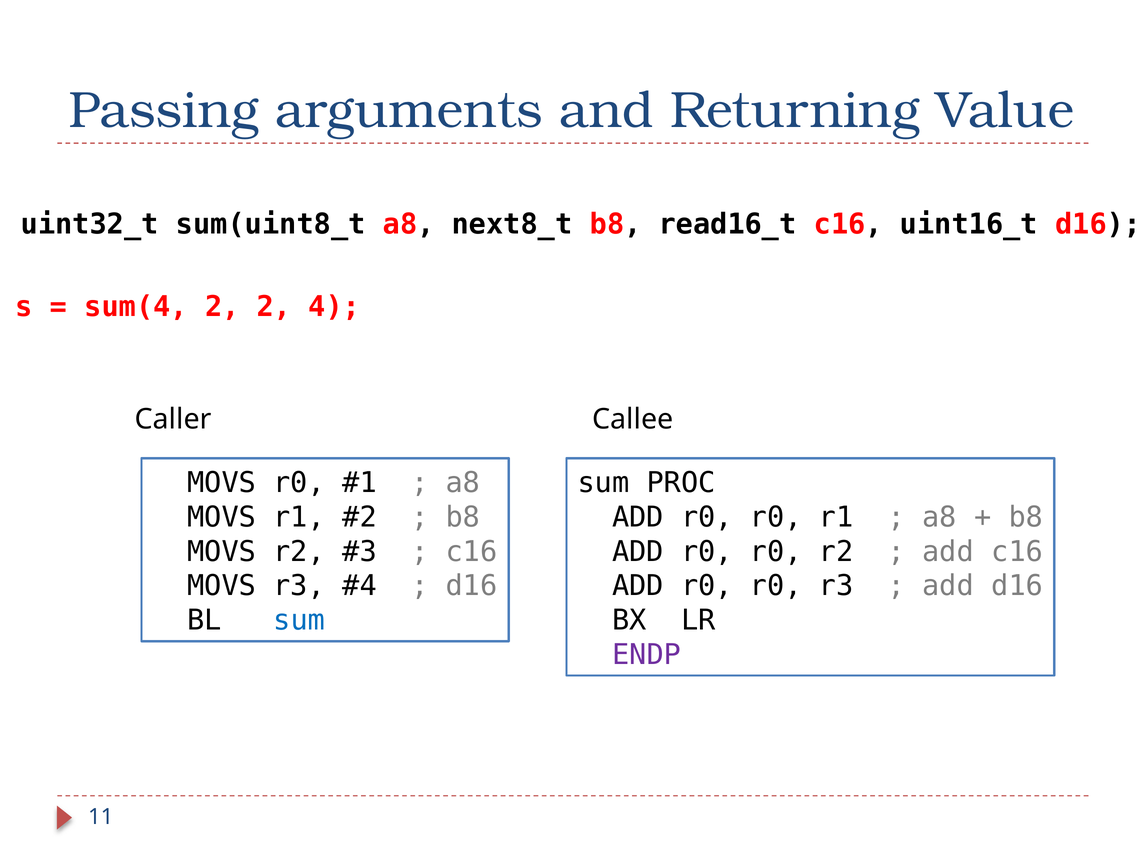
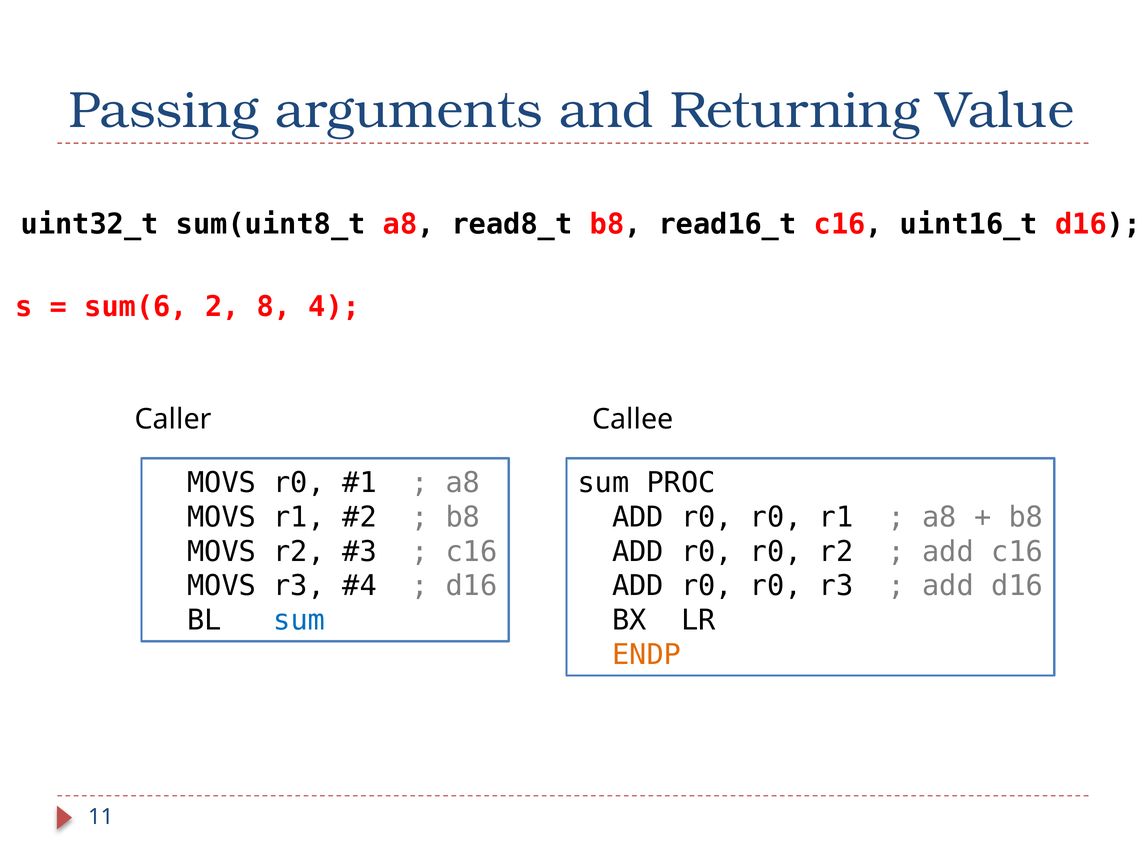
next8_t: next8_t -> read8_t (512, 224)
sum(4: sum(4 -> sum(6 (136, 307)
2 2: 2 -> 8 (274, 307)
ENDP colour: purple -> orange (647, 655)
